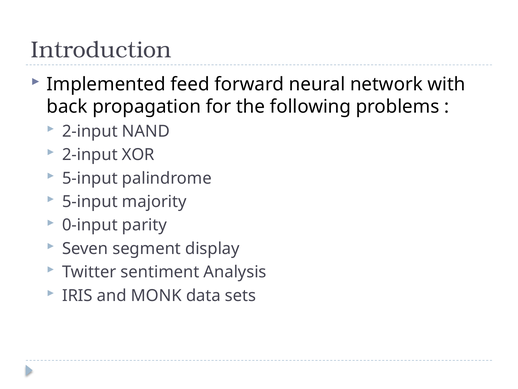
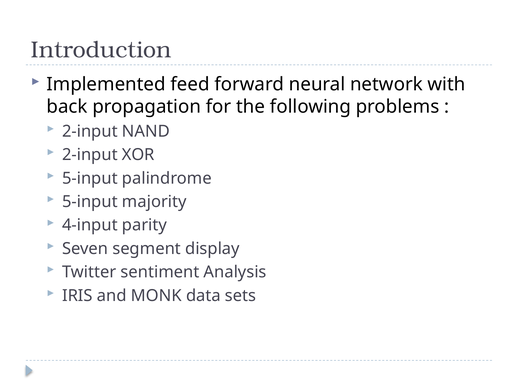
0-input: 0-input -> 4-input (90, 225)
